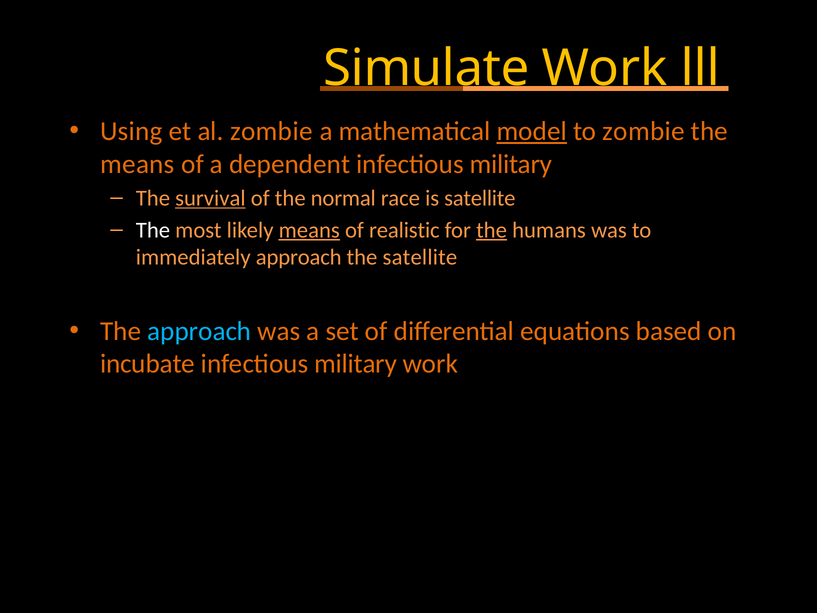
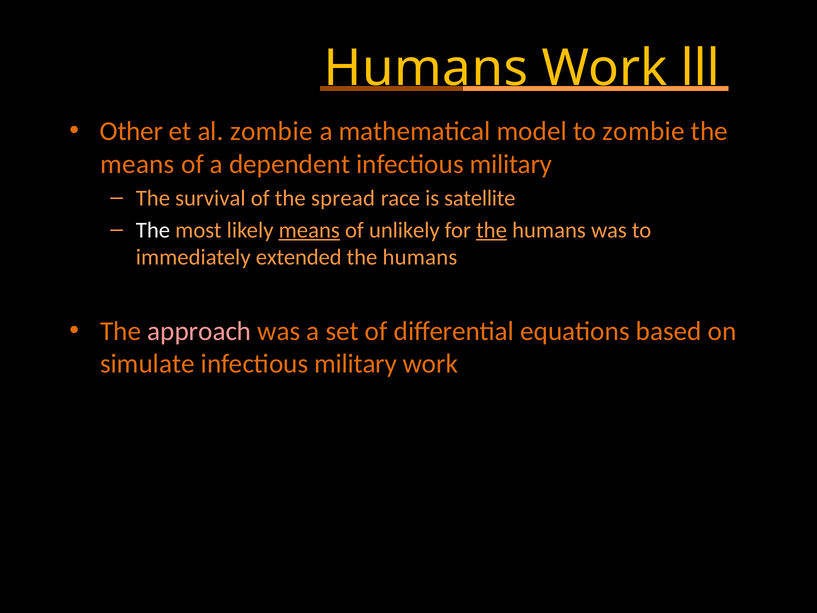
Simulate: Simulate -> Humans (426, 68)
Using: Using -> Other (132, 131)
model underline: present -> none (532, 131)
survival underline: present -> none (210, 198)
normal: normal -> spread (343, 198)
realistic: realistic -> unlikely (404, 230)
immediately approach: approach -> extended (299, 257)
satellite: satellite -> humans (420, 257)
approach colour: light blue -> pink (199, 331)
incubate: incubate -> simulate (147, 364)
